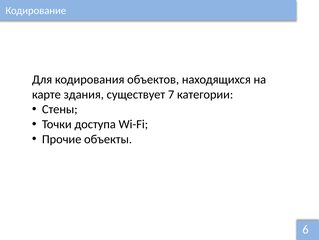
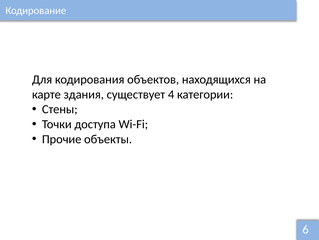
7: 7 -> 4 (171, 94)
